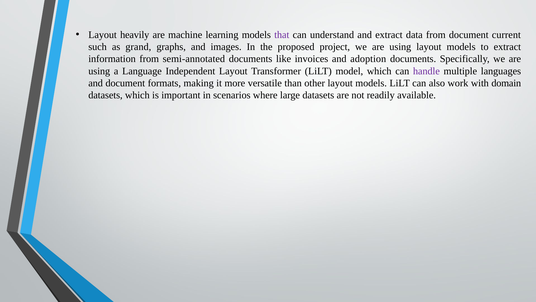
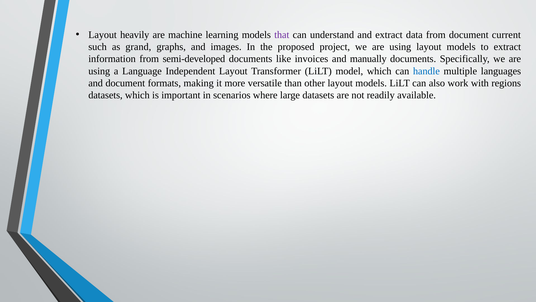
semi-annotated: semi-annotated -> semi-developed (194, 59)
adoption: adoption -> manually (368, 59)
handle colour: purple -> blue (426, 71)
domain: domain -> regions (506, 83)
